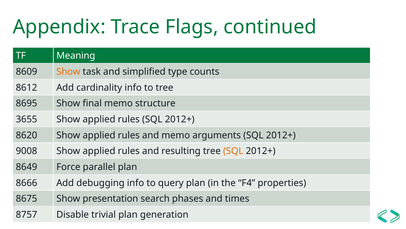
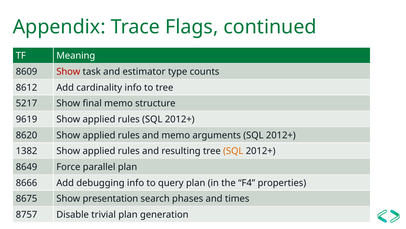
Show colour: orange -> red (68, 72)
simplified: simplified -> estimator (144, 72)
8695: 8695 -> 5217 (27, 103)
3655: 3655 -> 9619 (27, 119)
9008: 9008 -> 1382 (27, 151)
